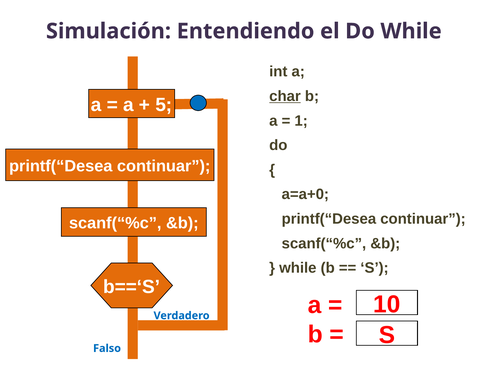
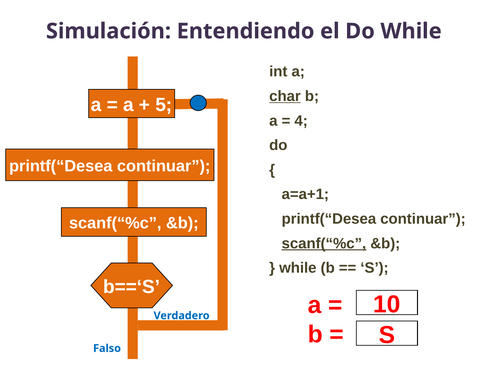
1: 1 -> 4 (301, 121)
a=a+0: a=a+0 -> a=a+1 (305, 194)
scanf(“%c underline: none -> present (324, 243)
